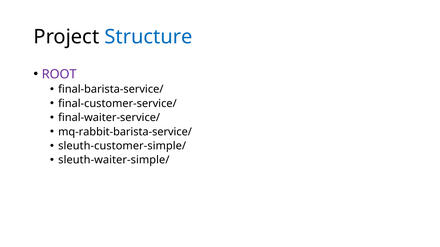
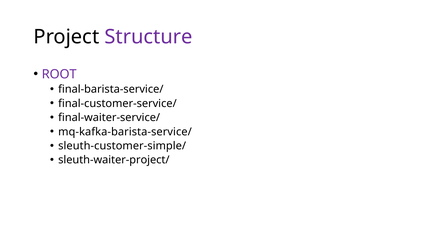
Structure colour: blue -> purple (149, 37)
mq-rabbit-barista-service/: mq-rabbit-barista-service/ -> mq-kafka-barista-service/ (125, 132)
sleuth-waiter-simple/: sleuth-waiter-simple/ -> sleuth-waiter-project/ (114, 160)
